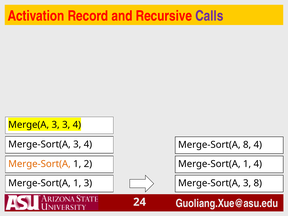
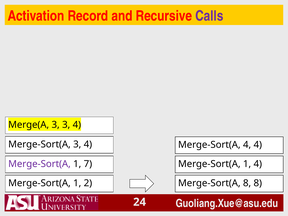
Merge-Sort(A 8: 8 -> 4 (247, 145)
Merge-Sort(A colour: orange -> purple (39, 164)
2: 2 -> 7 (88, 164)
1 3: 3 -> 2 (88, 183)
3: 3 -> 8 (247, 183)
